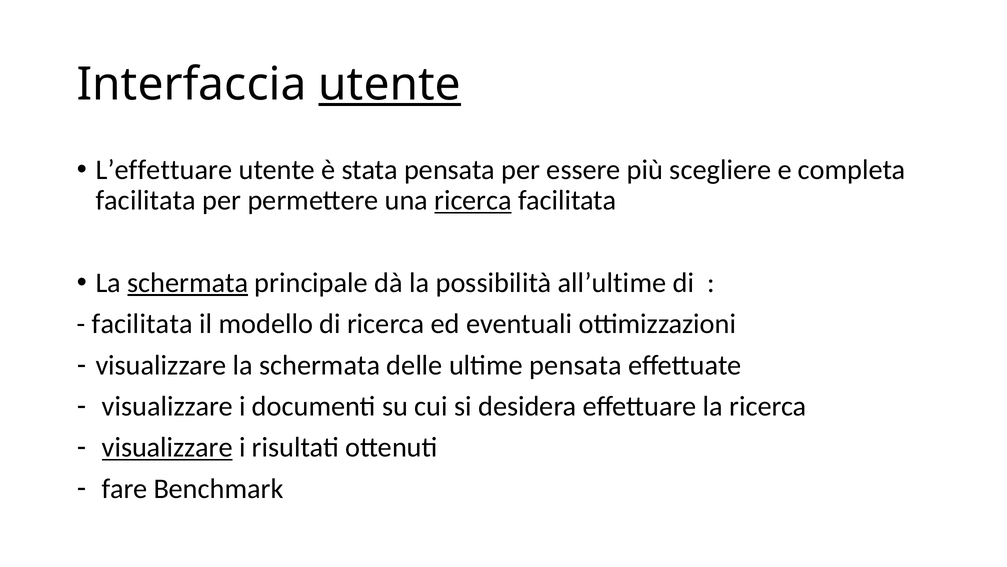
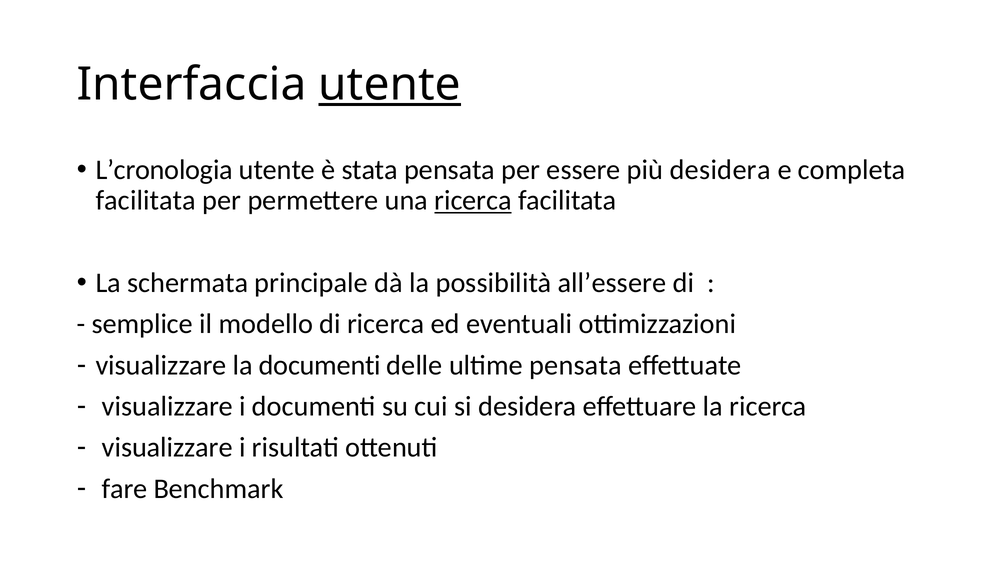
L’effettuare: L’effettuare -> L’cronologia (164, 170)
più scegliere: scegliere -> desidera (720, 170)
schermata underline: present -> none (188, 283)
all’ultime: all’ultime -> all’essere (612, 283)
facilitata: facilitata -> semplice (142, 324)
visualizzare la schermata: schermata -> documenti (320, 365)
visualizzare underline: present -> none (167, 447)
